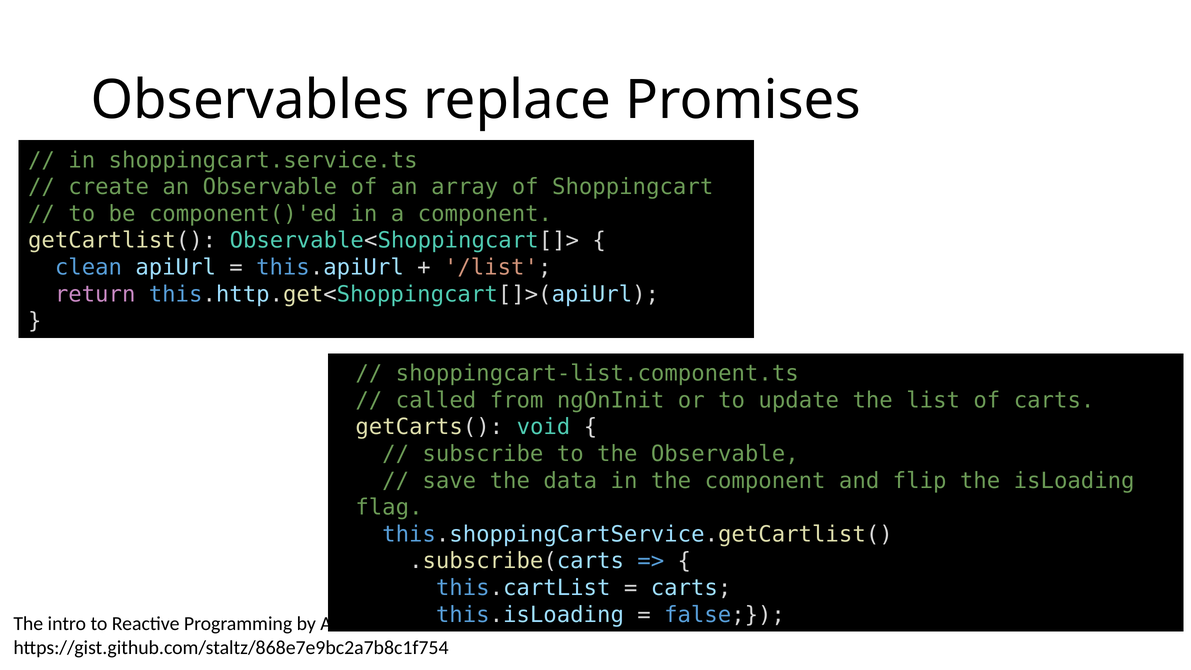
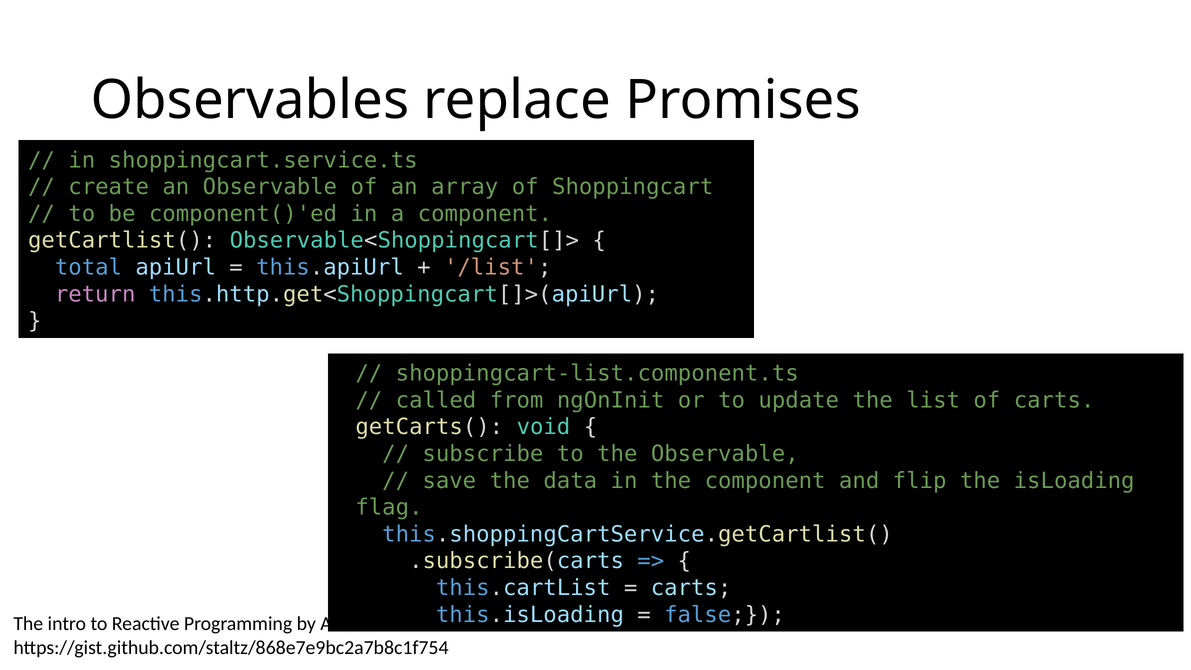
clean: clean -> total (88, 267)
